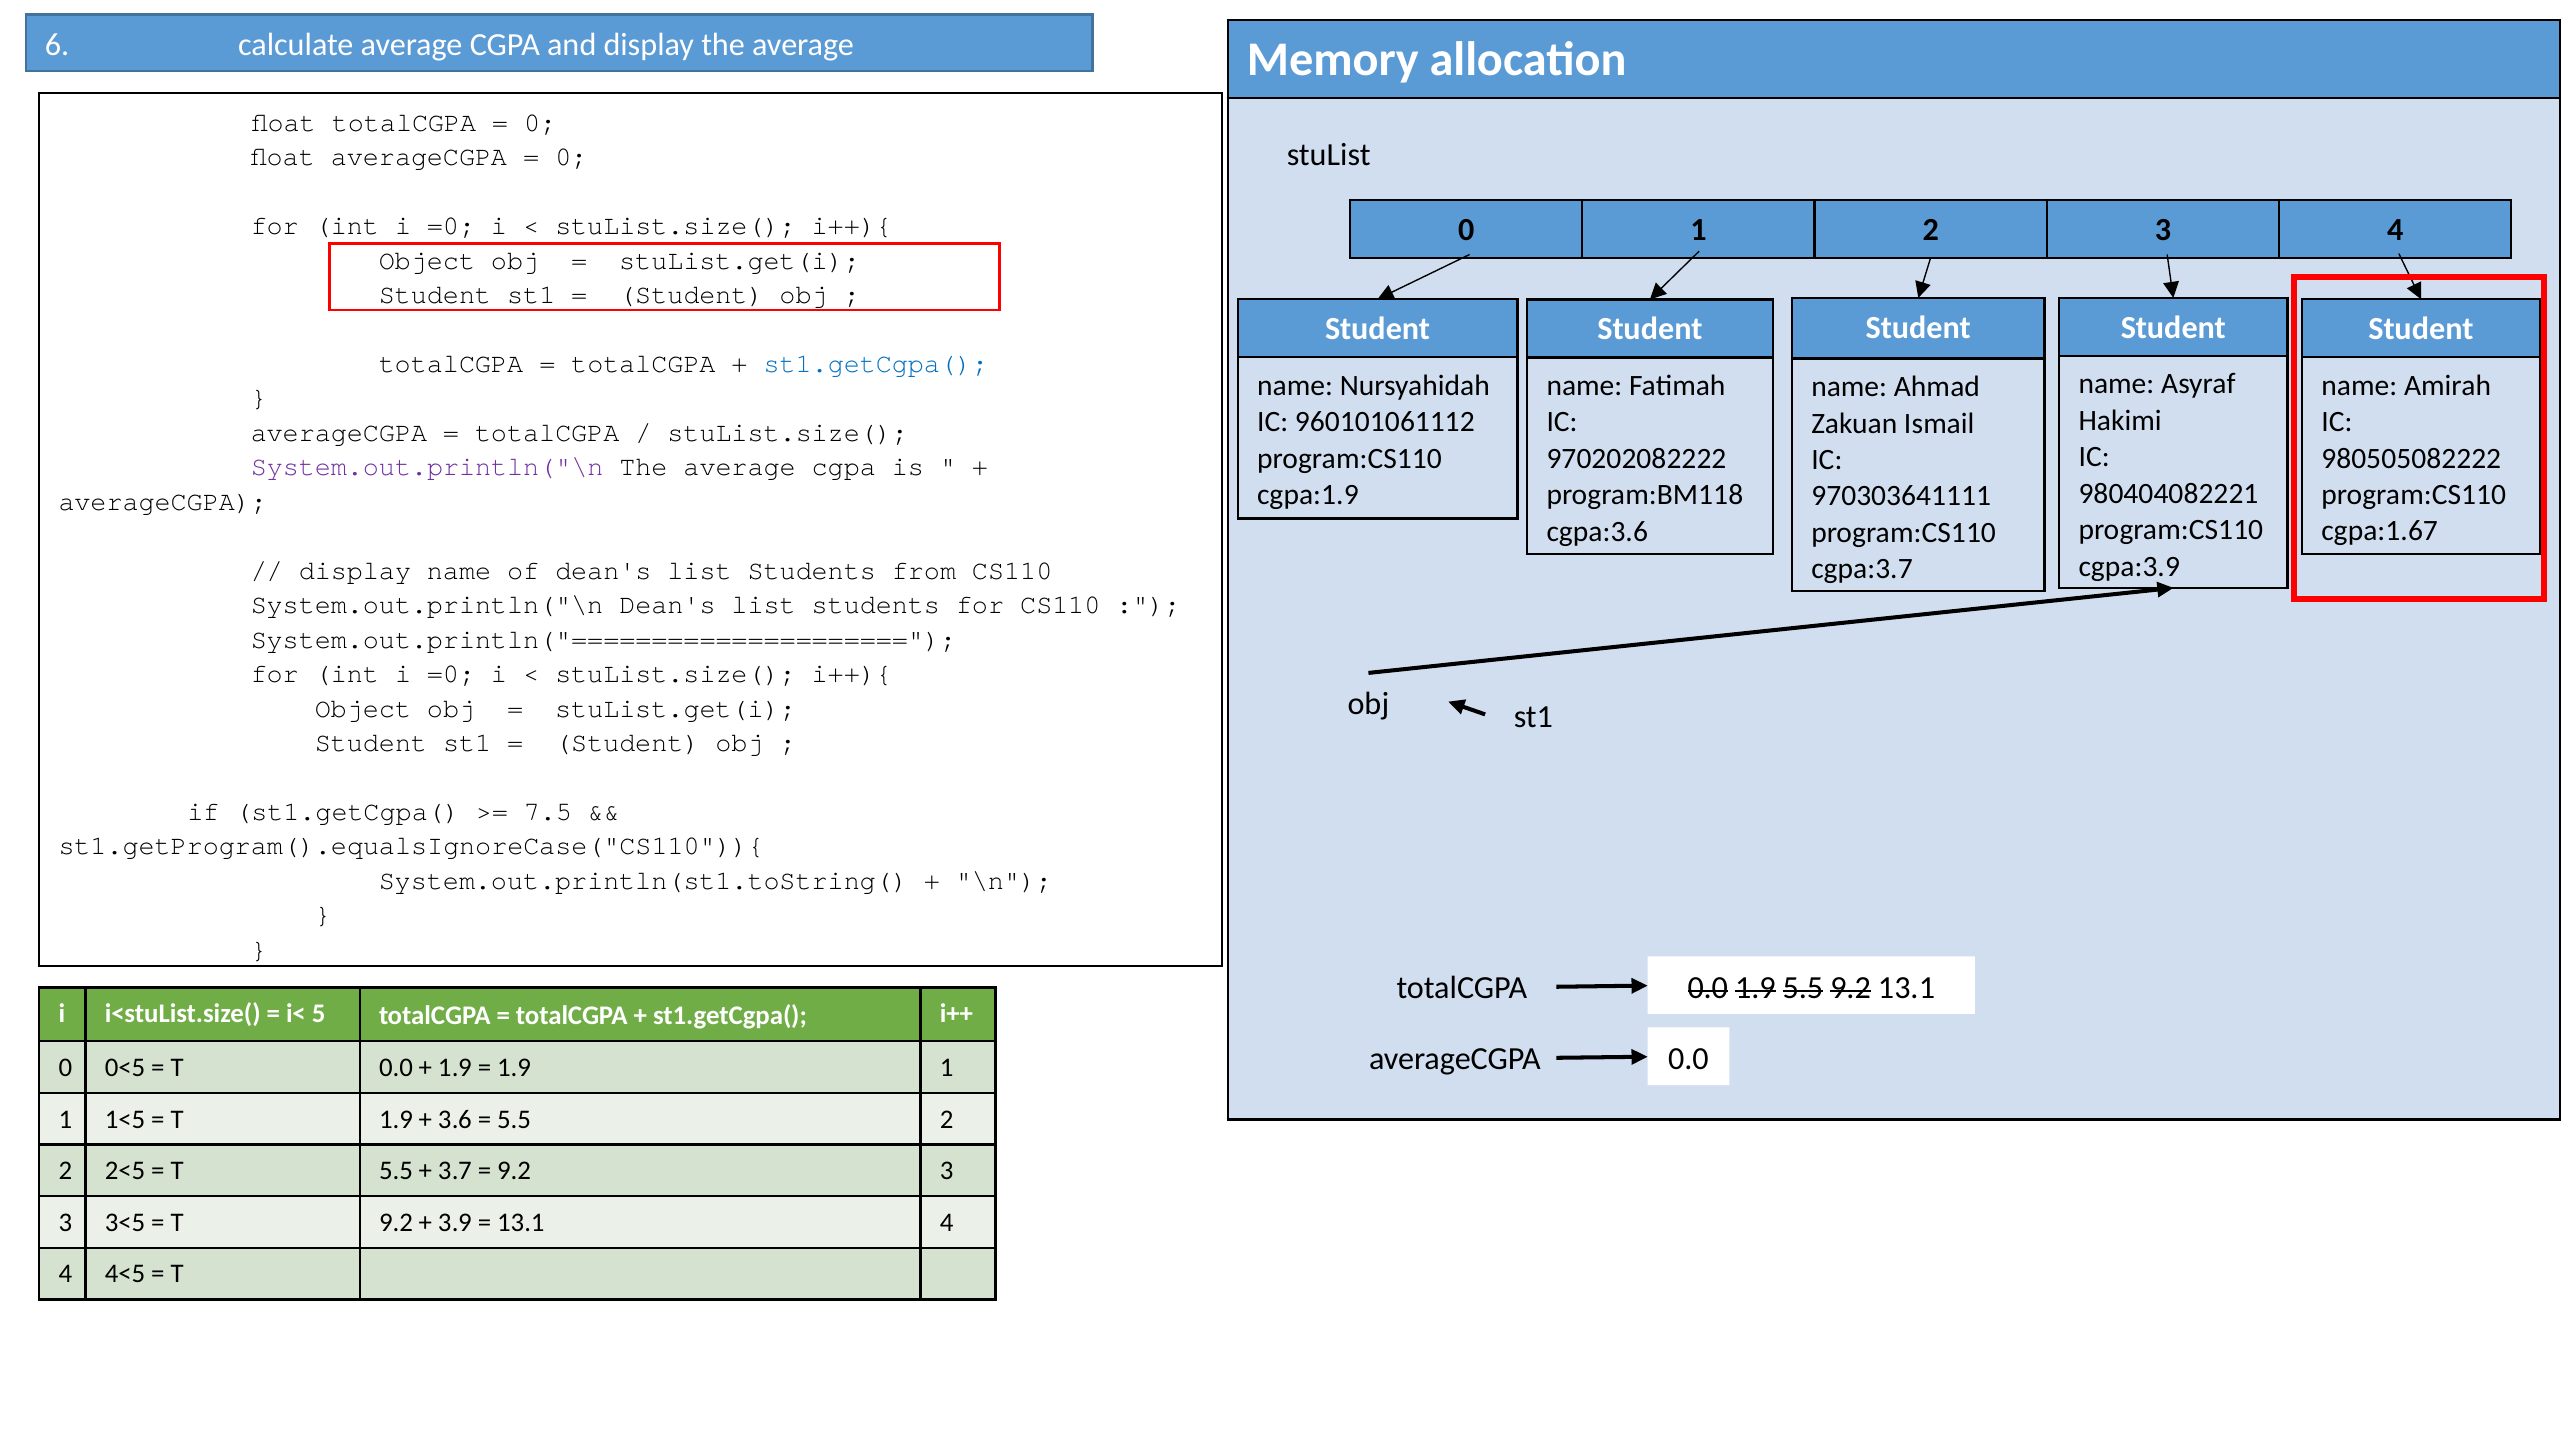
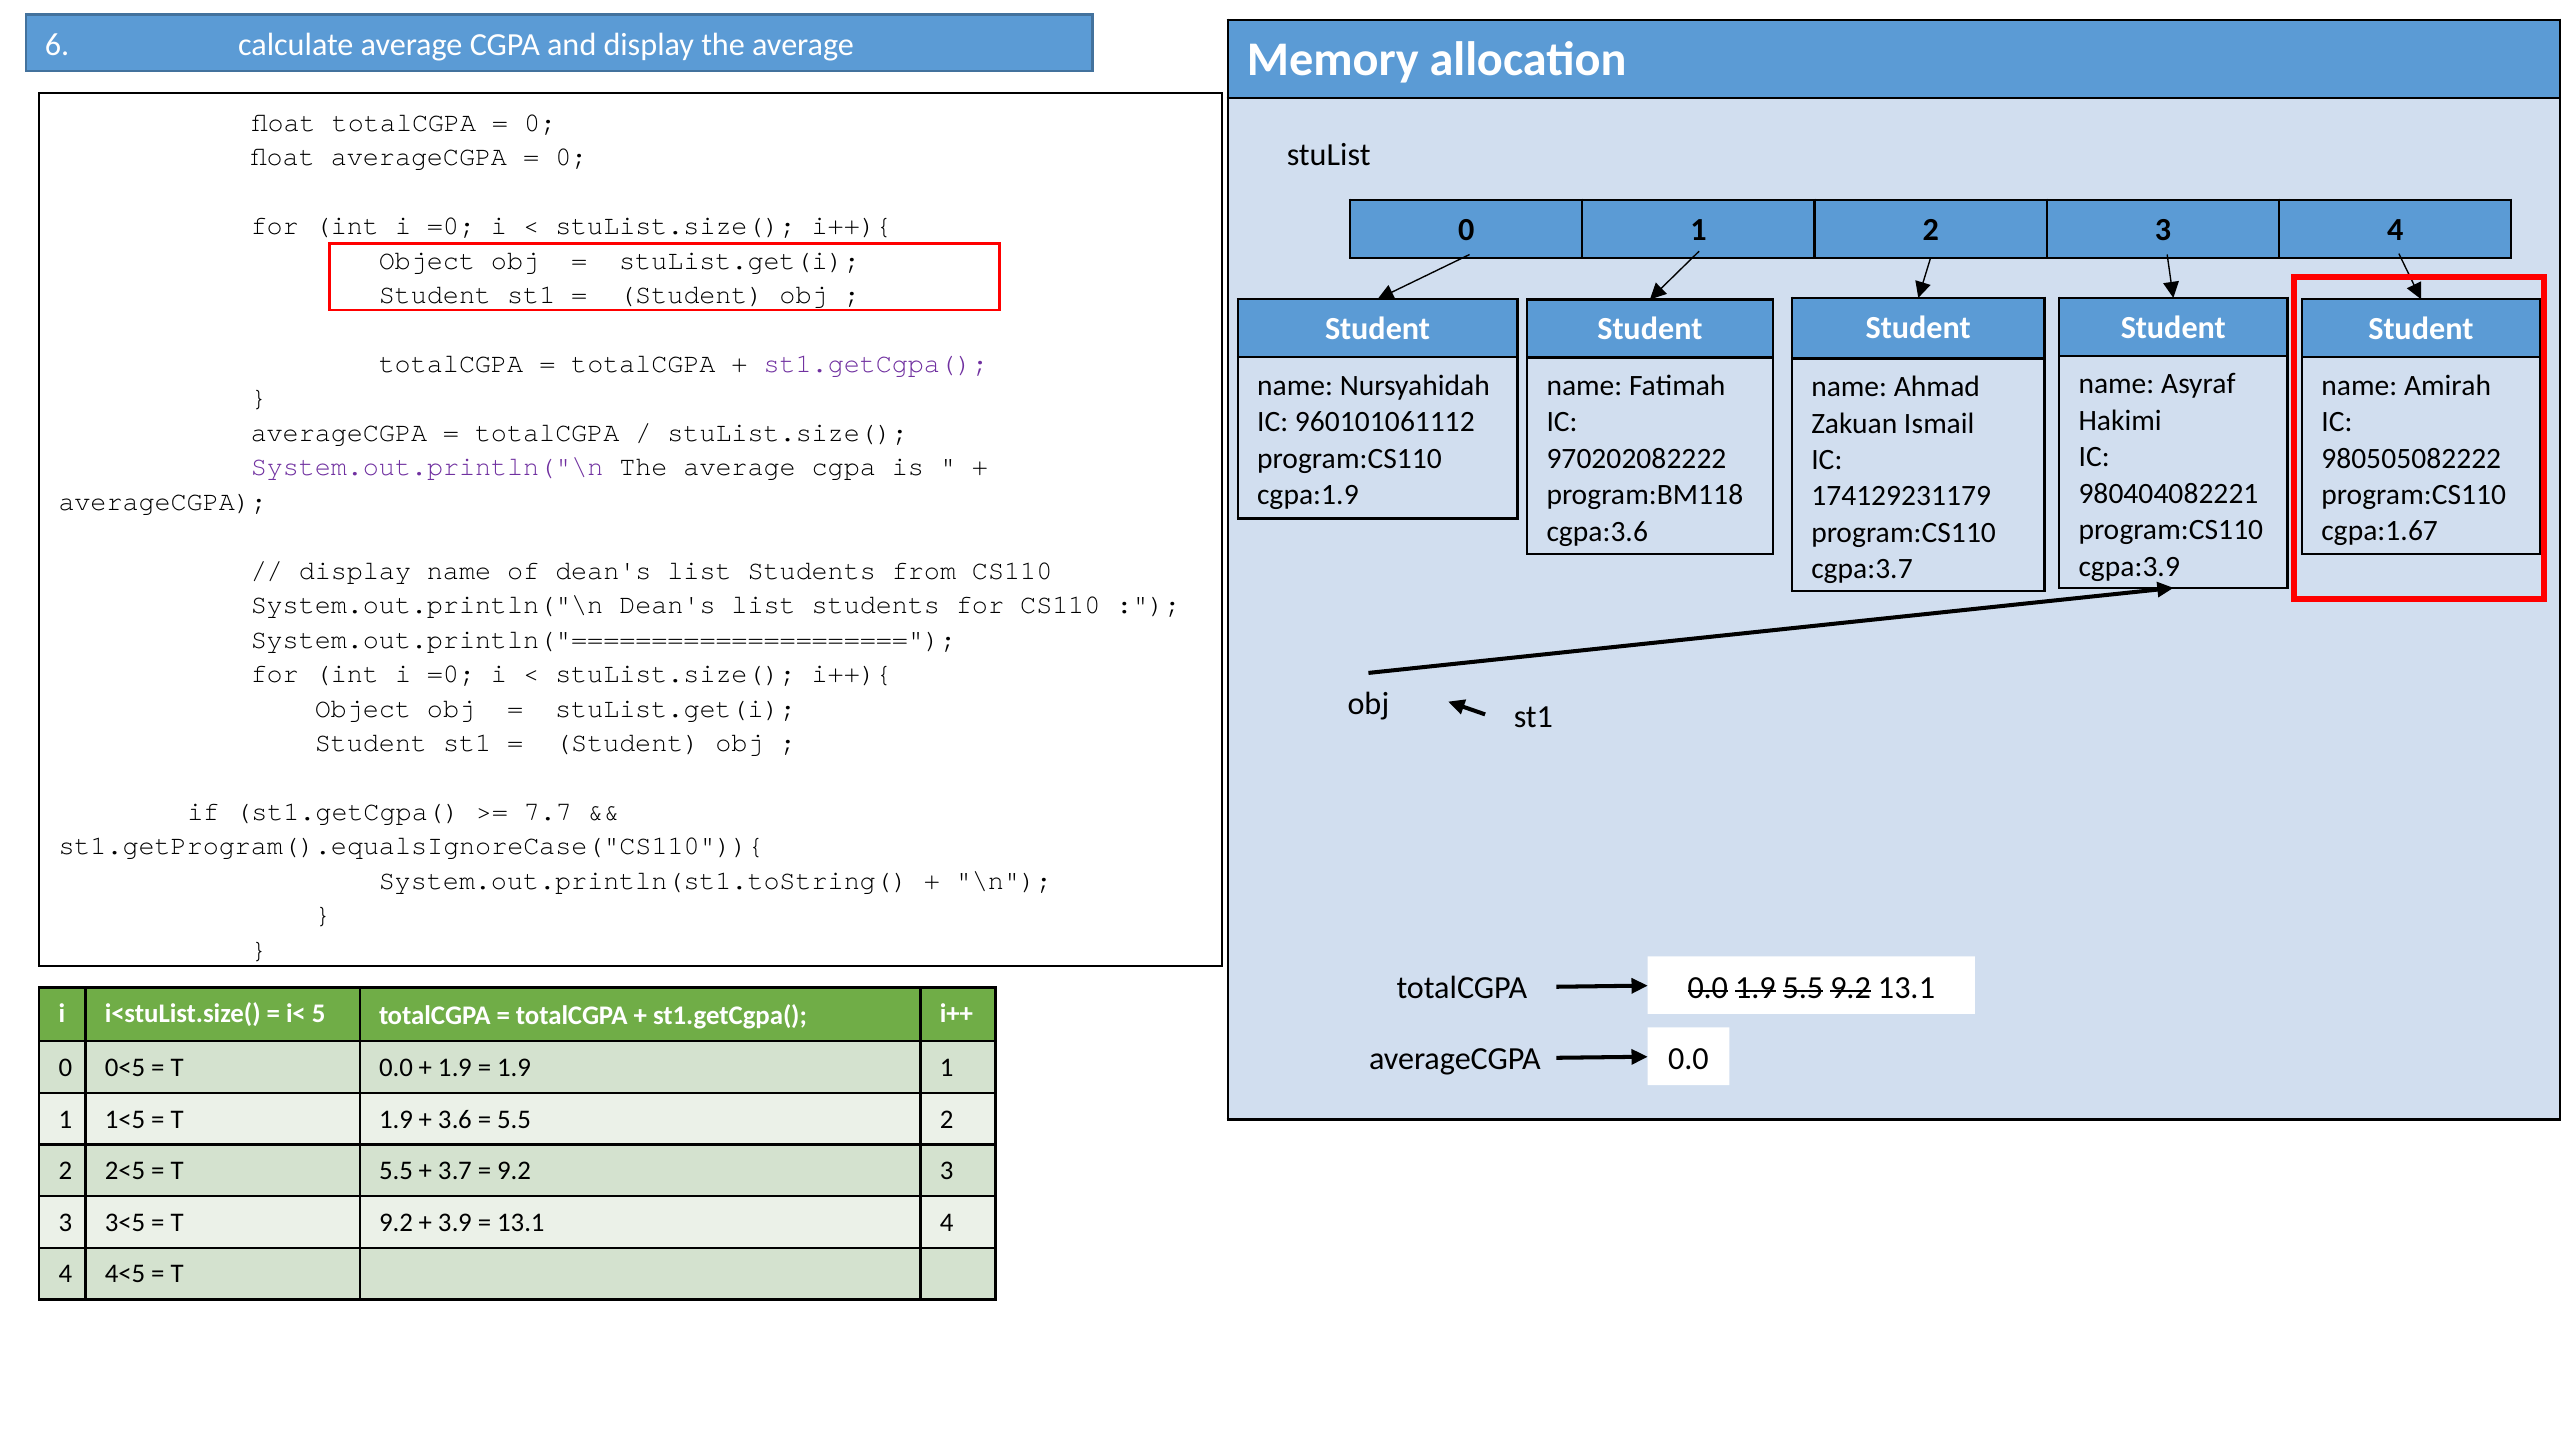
st1.getCgpa( colour: blue -> purple (876, 364)
970303641111: 970303641111 -> 174129231179 (1901, 496)
7.5: 7.5 -> 7.7 (548, 812)
